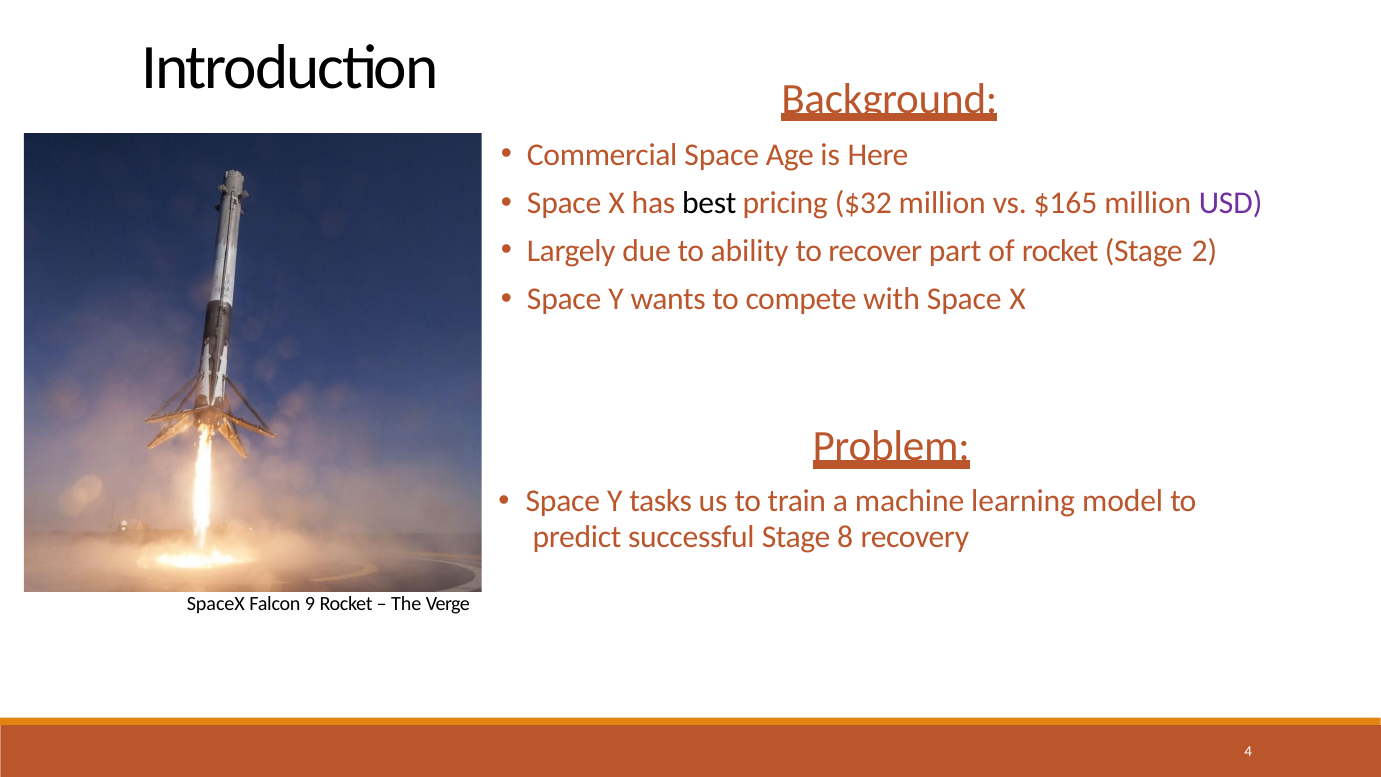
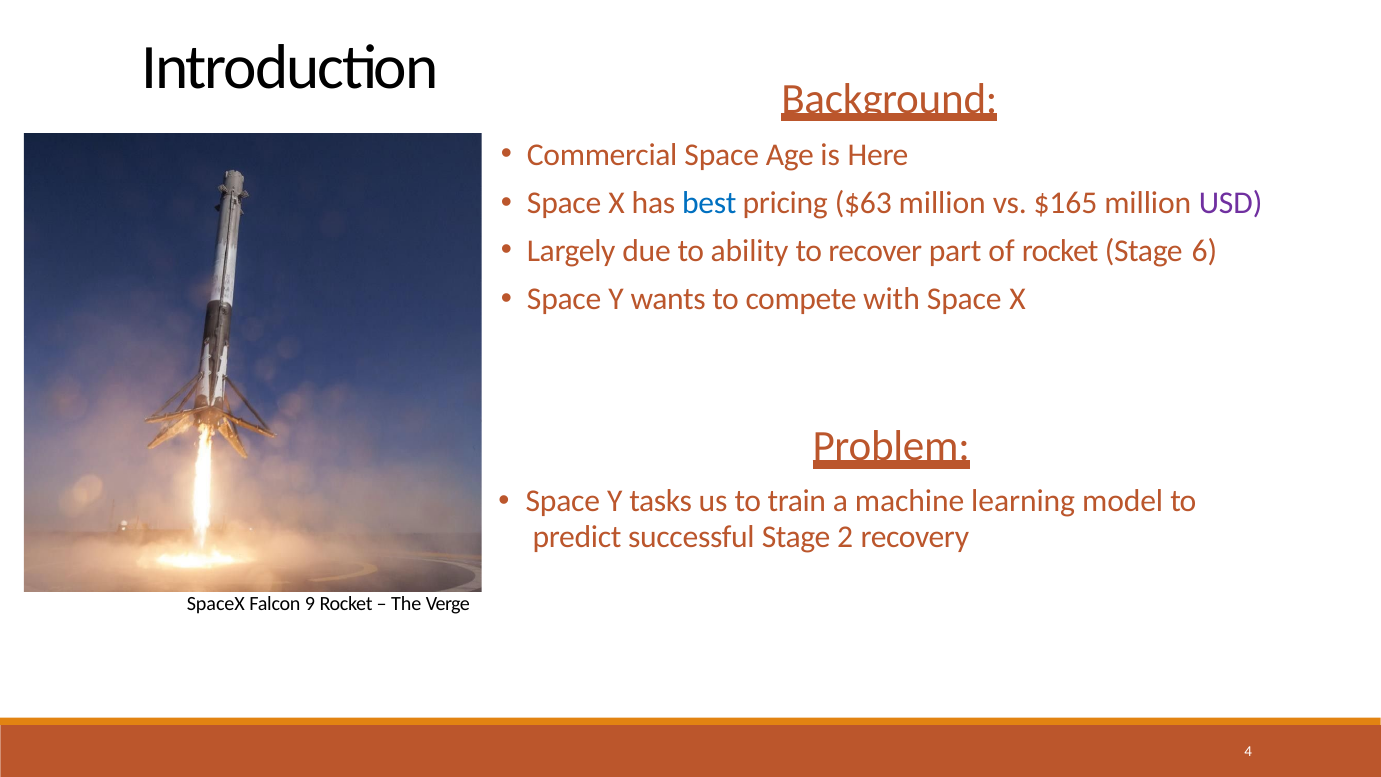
best colour: black -> blue (709, 203)
$32: $32 -> $63 (863, 203)
2: 2 -> 6 (1204, 251)
8: 8 -> 2 (845, 537)
